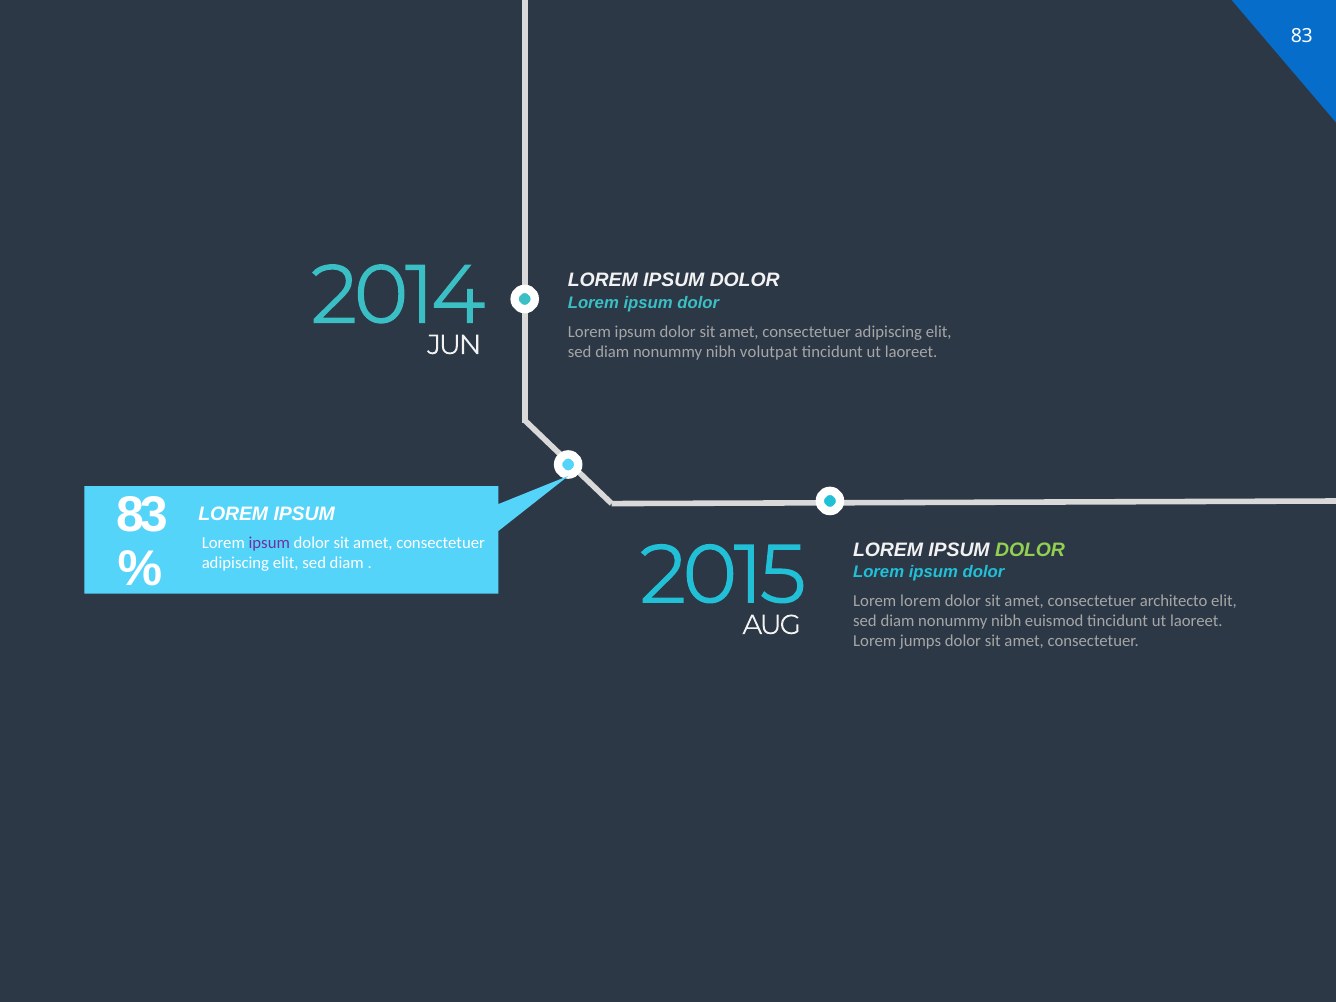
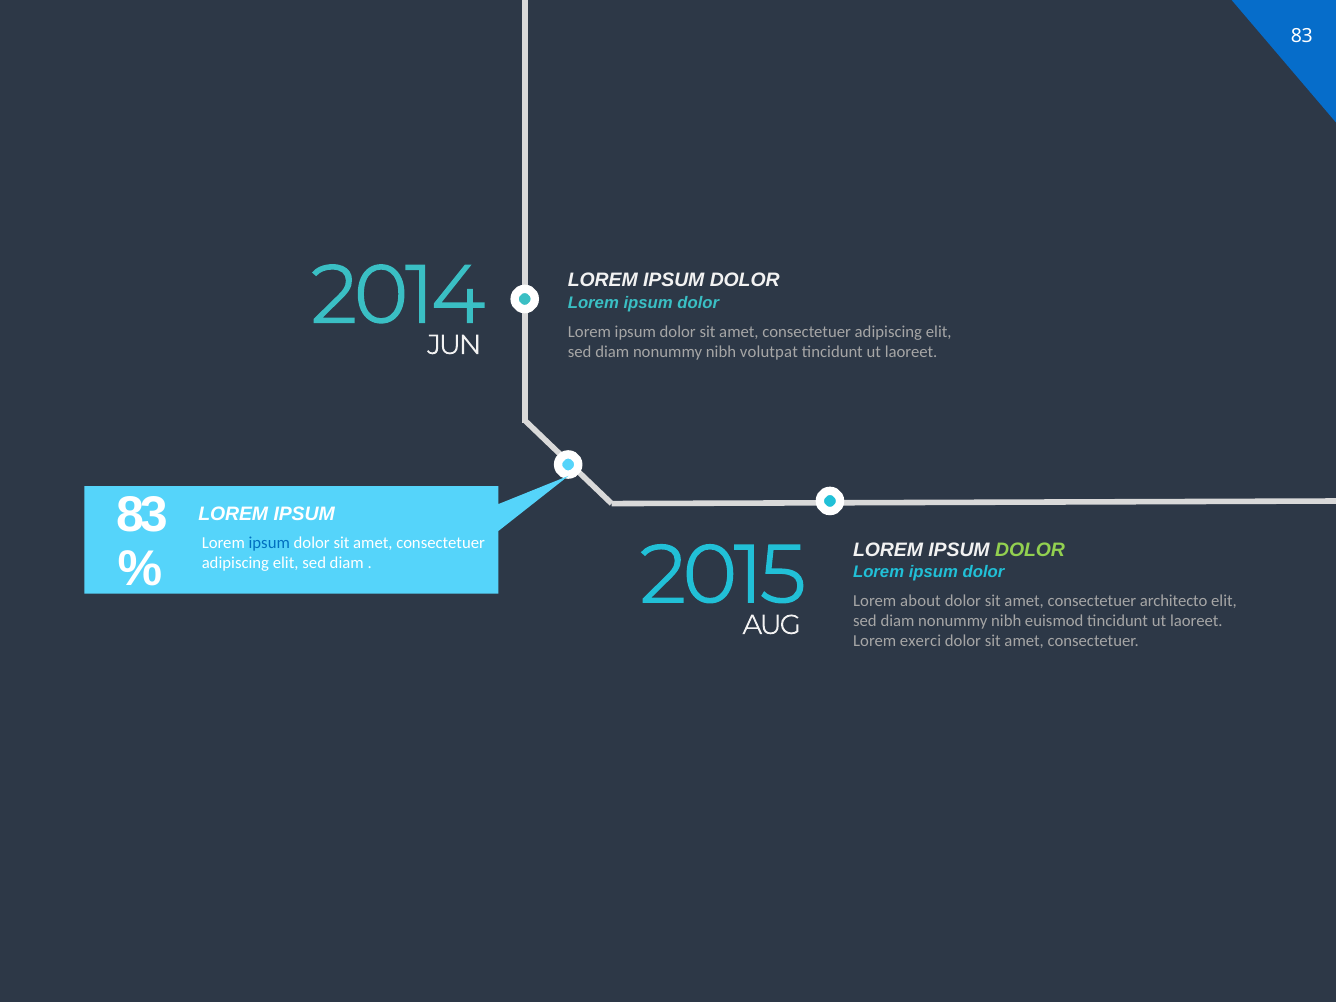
ipsum colour: purple -> blue (269, 543)
Lorem lorem: lorem -> about (921, 601)
jumps: jumps -> exerci (921, 641)
